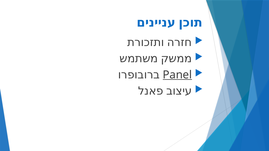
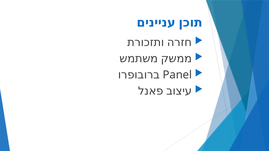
Panel underline: present -> none (177, 75)
